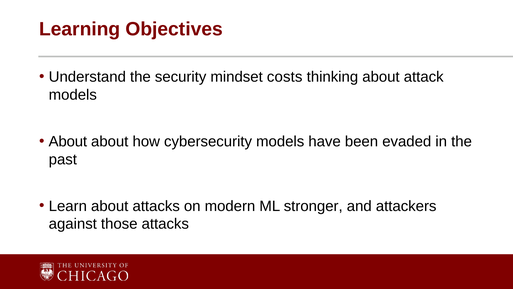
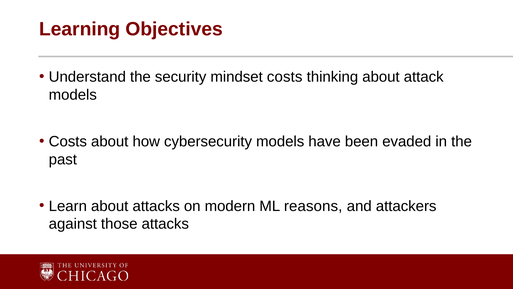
About: About -> Costs (68, 141)
stronger: stronger -> reasons (313, 206)
